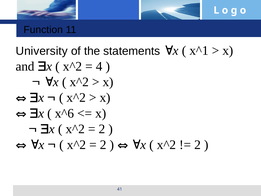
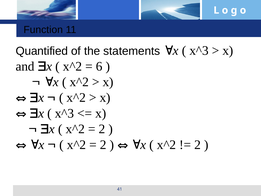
University: University -> Quantified (42, 51)
x^1: x^1 -> x^3 (199, 51)
4: 4 -> 6 (99, 66)
x^6: x^6 -> x^3 (64, 113)
